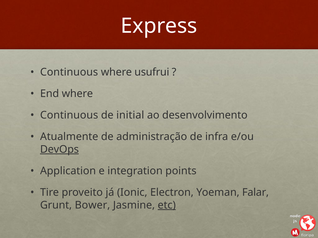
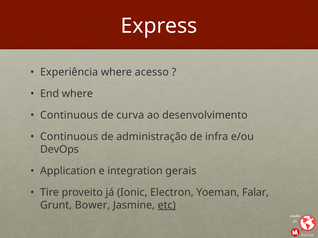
Continuous: Continuous -> Experiência (69, 72)
usufrui: usufrui -> acesso (152, 72)
initial: initial -> curva (130, 115)
Atualmente: Atualmente -> Continuous (69, 137)
DevOps underline: present -> none (60, 150)
points: points -> gerais (181, 171)
